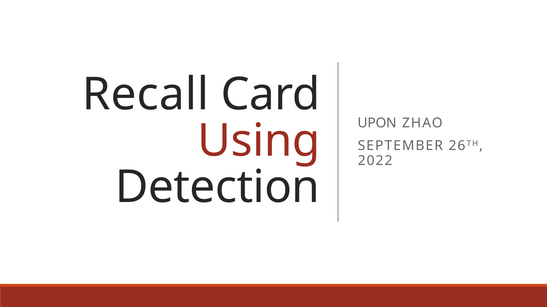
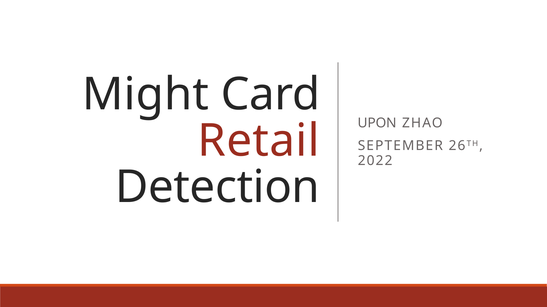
Recall: Recall -> Might (146, 95)
Using: Using -> Retail (259, 141)
